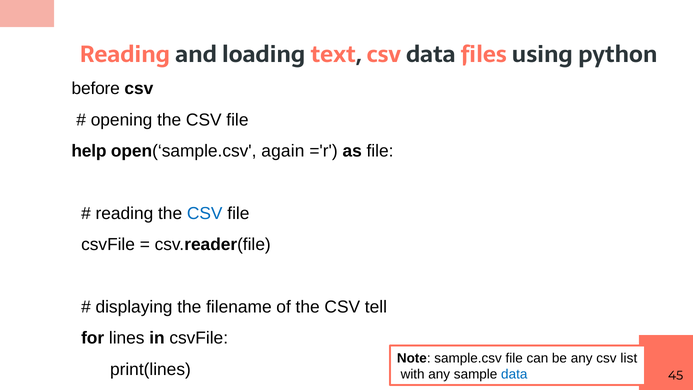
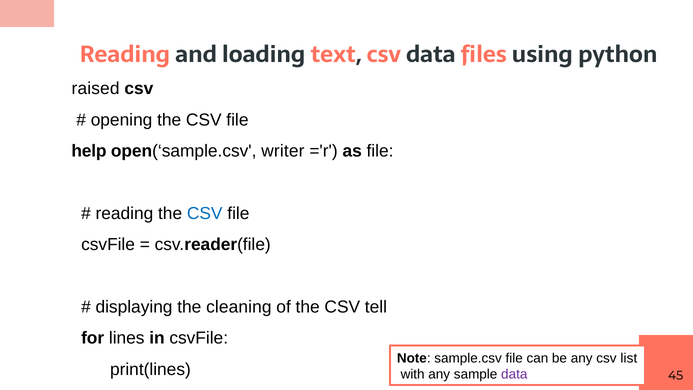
before: before -> raised (96, 89)
again: again -> writer (283, 151)
filename: filename -> cleaning (239, 307)
data colour: blue -> purple (514, 374)
